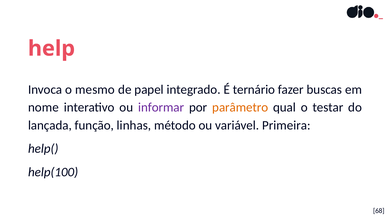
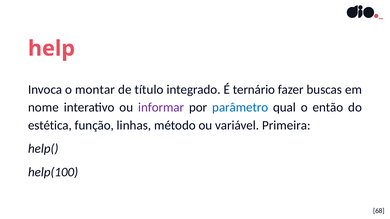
mesmo: mesmo -> montar (95, 90)
papel: papel -> título (149, 90)
parâmetro colour: orange -> blue (240, 108)
testar: testar -> então (328, 108)
lançada: lançada -> estética (50, 126)
